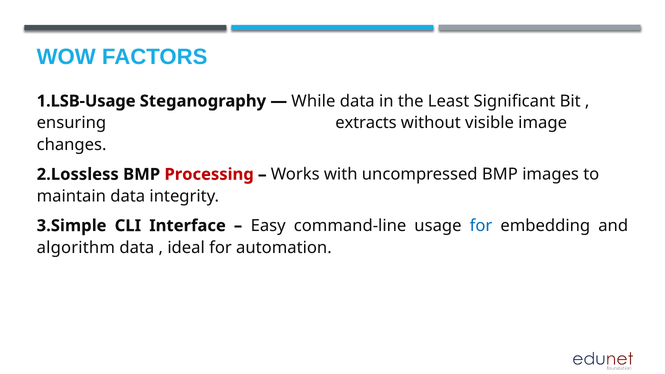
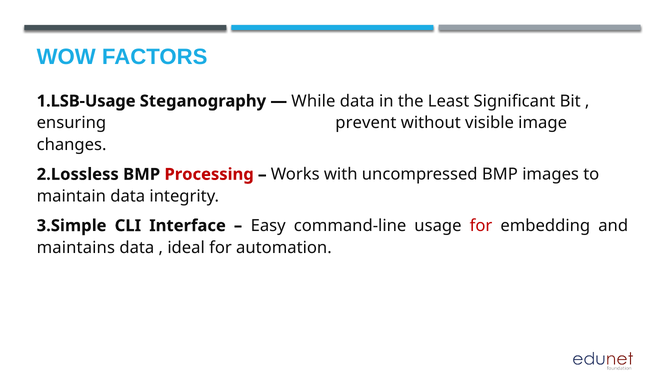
extracts: extracts -> prevent (366, 123)
for colour: blue -> red (481, 226)
algorithm: algorithm -> maintains (76, 248)
